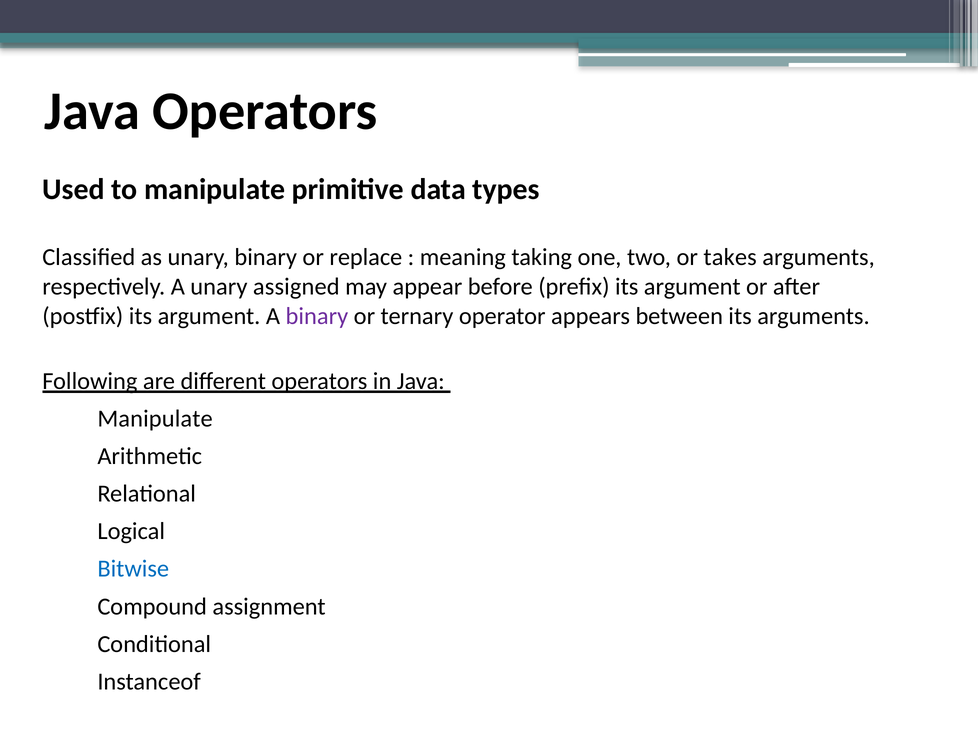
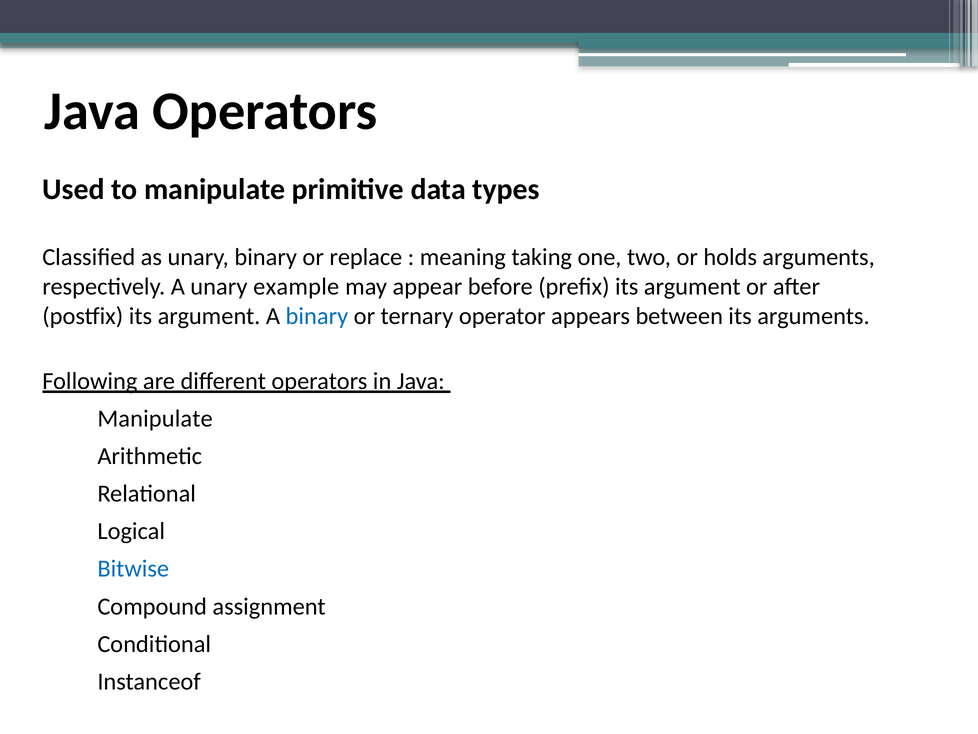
takes: takes -> holds (730, 257)
assigned: assigned -> example (296, 286)
binary colour: purple -> blue (317, 316)
